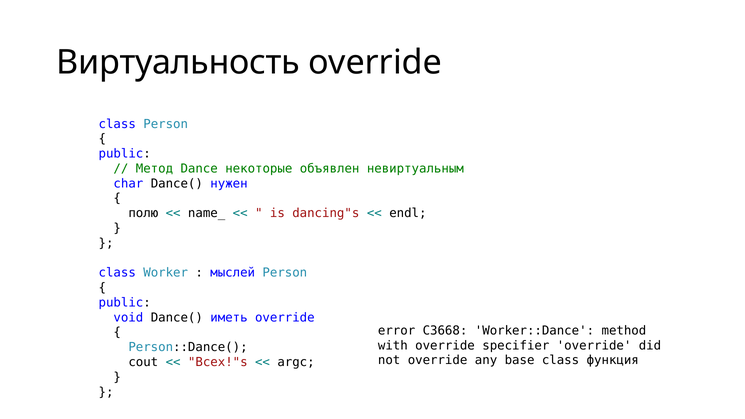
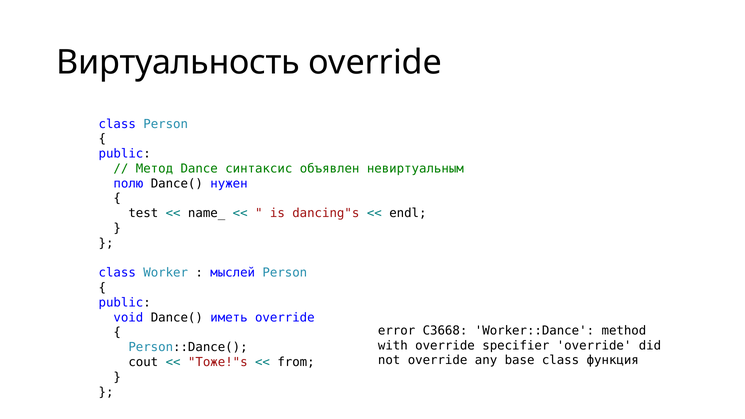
некоторые: некоторые -> синтаксис (259, 169)
char: char -> полю (128, 184)
полю: полю -> test (143, 213)
Всех!"s: Всех!"s -> Тоже!"s (218, 362)
argc: argc -> from (296, 362)
